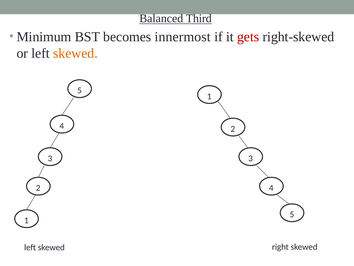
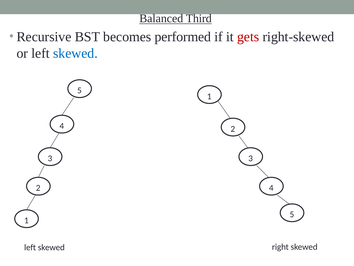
Minimum: Minimum -> Recursive (44, 37)
innermost: innermost -> performed (183, 37)
skewed colour: orange -> blue (75, 53)
